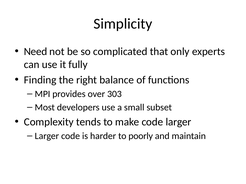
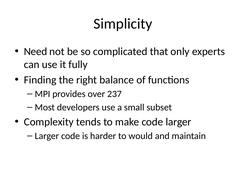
303: 303 -> 237 (114, 94)
poorly: poorly -> would (141, 136)
